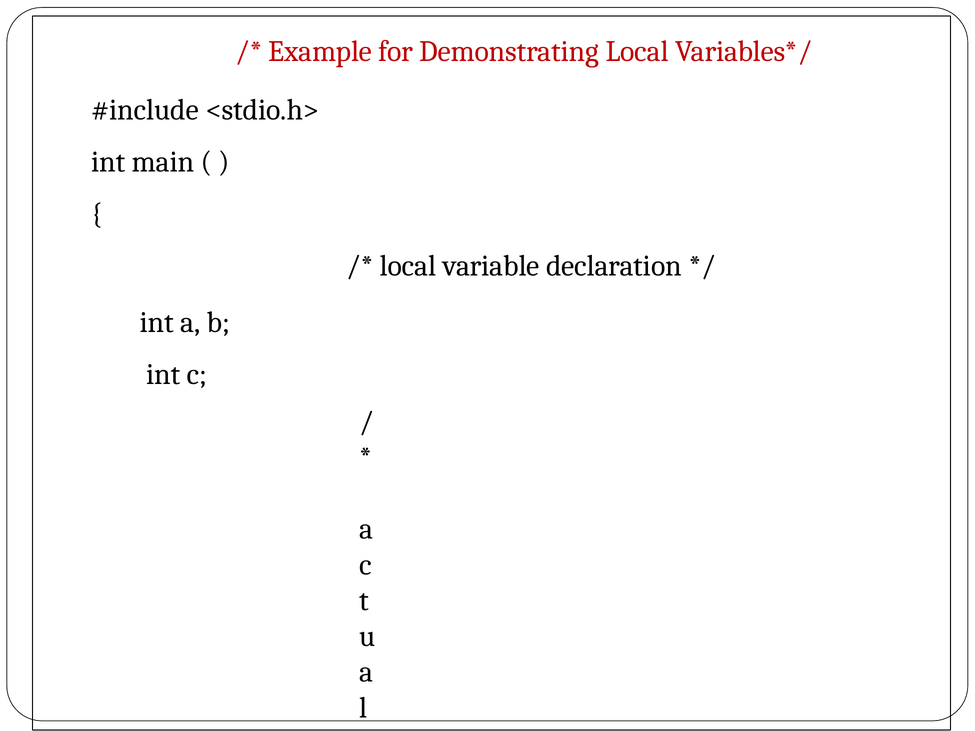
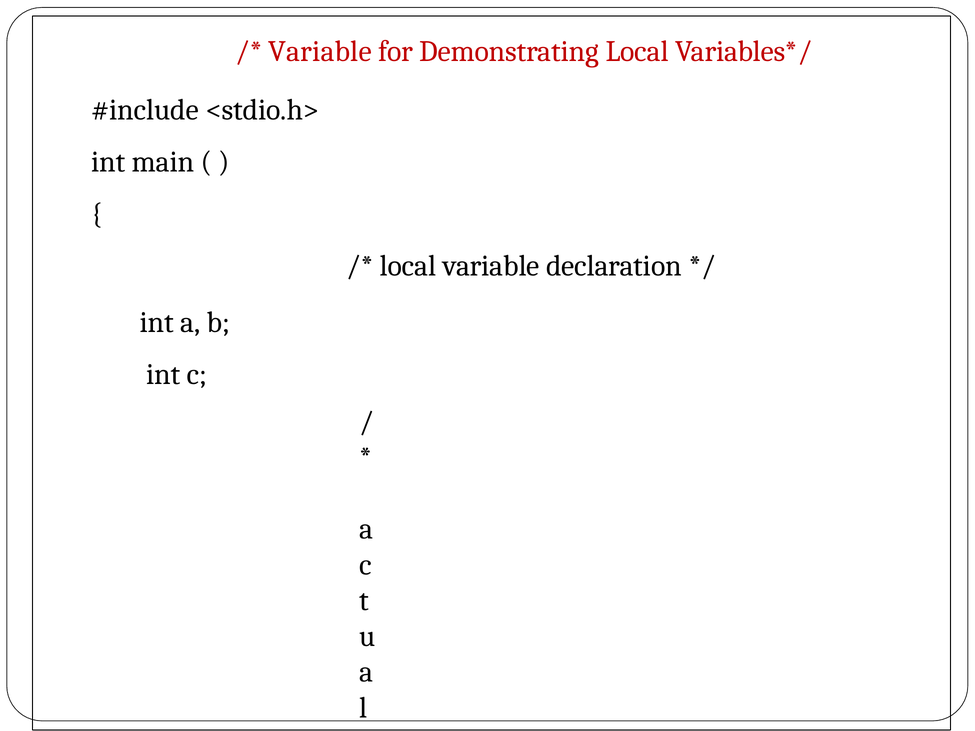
Example: Example -> Variable (320, 52)
